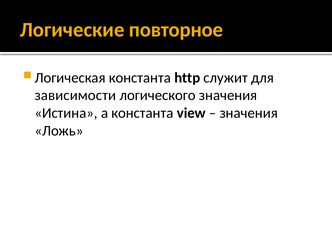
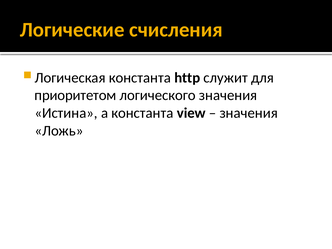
повторное: повторное -> счисления (176, 30)
зависимости: зависимости -> приоритетом (75, 95)
